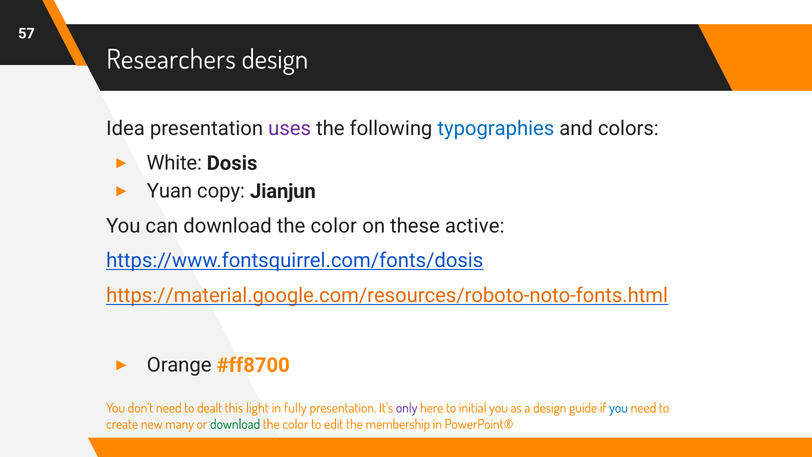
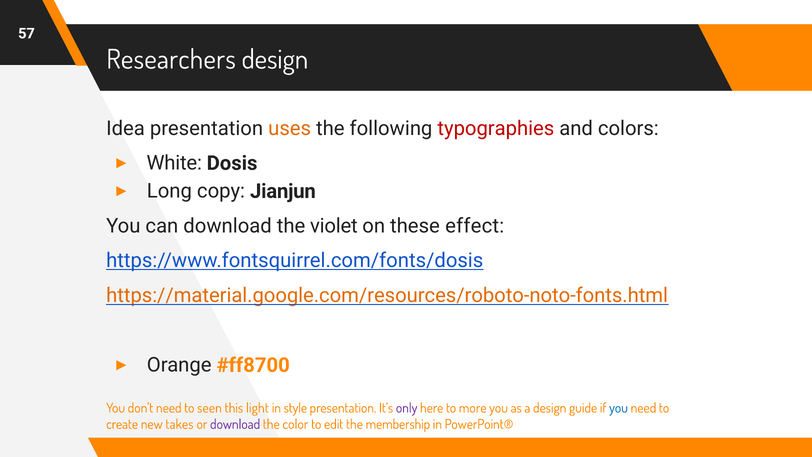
uses colour: purple -> orange (290, 128)
typographies colour: blue -> red (496, 128)
Yuan: Yuan -> Long (169, 191)
can download the color: color -> violet (334, 226)
active: active -> effect (475, 226)
dealt: dealt -> seen (209, 408)
fully: fully -> style (295, 408)
initial: initial -> more (473, 408)
many: many -> takes (179, 424)
download colour: green -> purple (235, 424)
